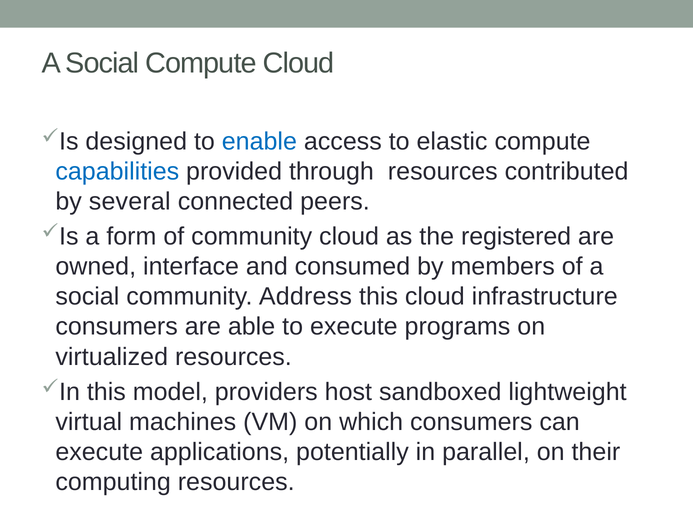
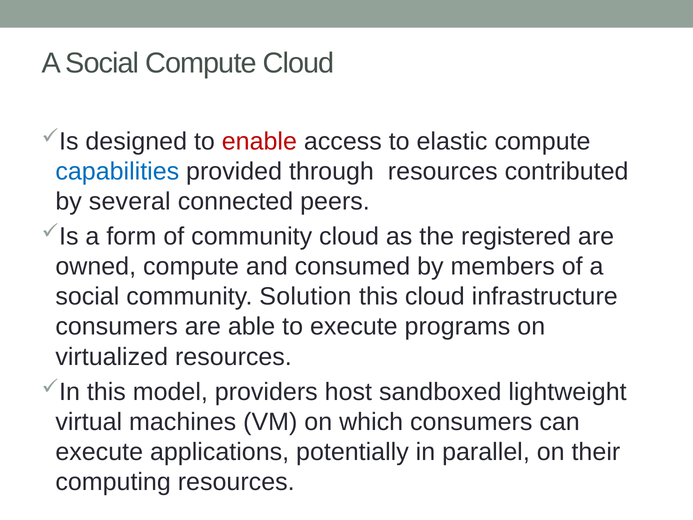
enable colour: blue -> red (259, 142)
owned interface: interface -> compute (191, 267)
Address: Address -> Solution (305, 297)
